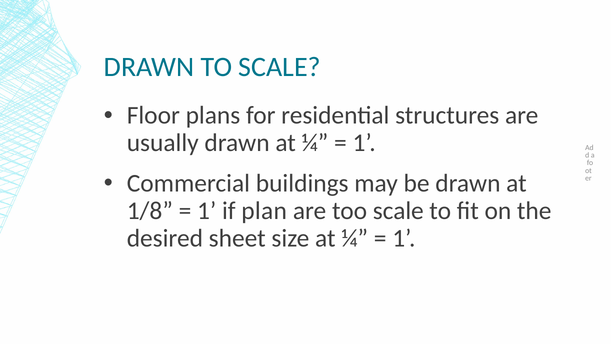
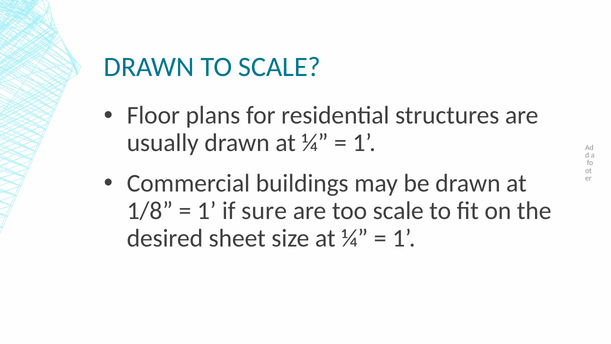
plan: plan -> sure (264, 211)
